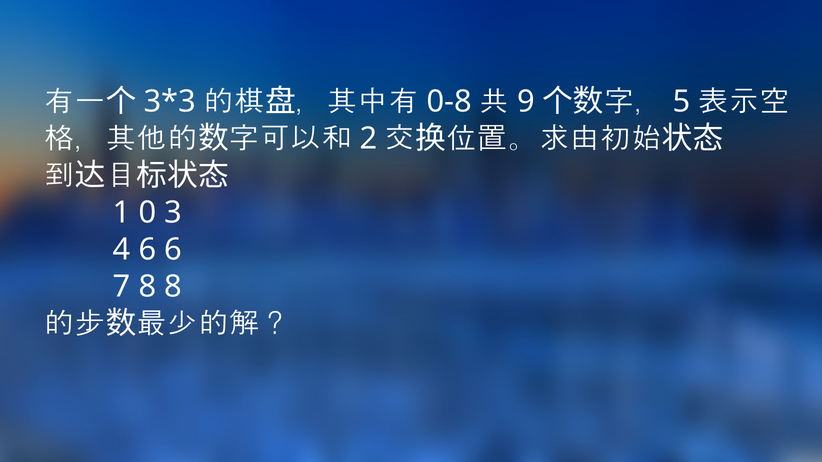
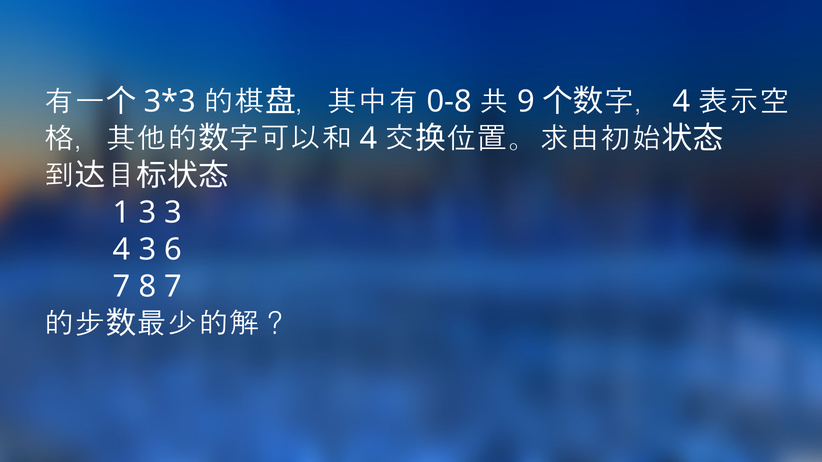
5: 5 -> 4 (682, 102)
2: 2 -> 4 (368, 139)
1 0: 0 -> 3 (147, 213)
4 6: 6 -> 3 (147, 250)
8 8: 8 -> 7 (173, 287)
